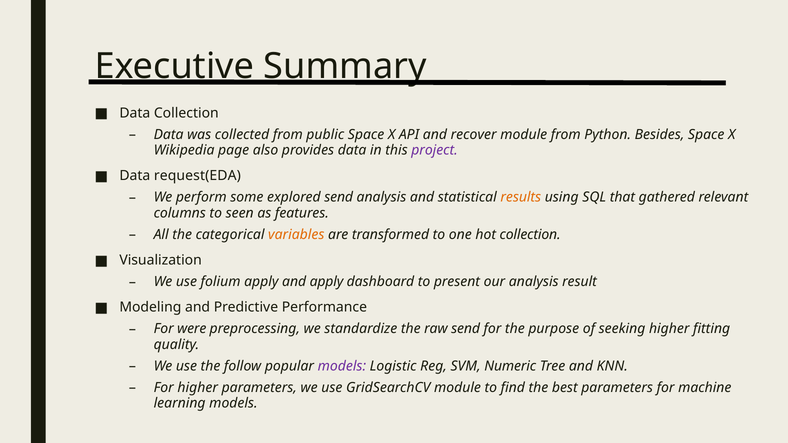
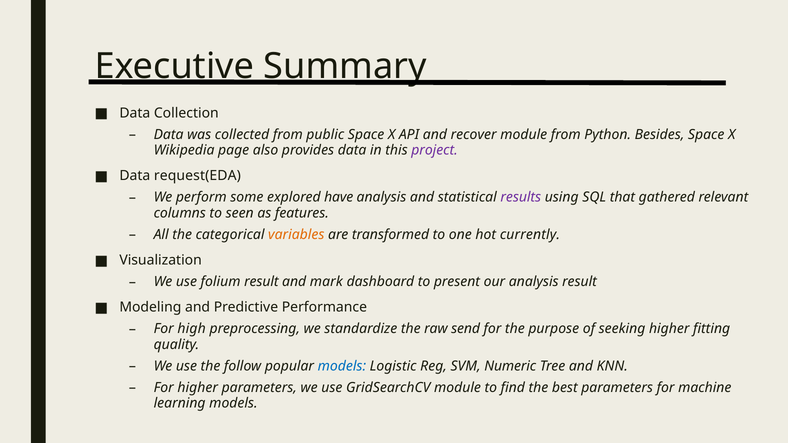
explored send: send -> have (339, 197)
results colour: orange -> purple (521, 197)
hot collection: collection -> currently (530, 235)
folium apply: apply -> result (261, 282)
and apply: apply -> mark (326, 282)
were: were -> high (192, 329)
models colour: purple -> blue (342, 366)
